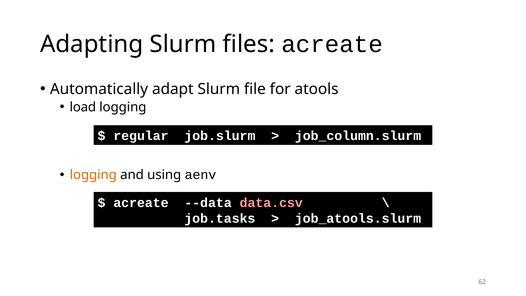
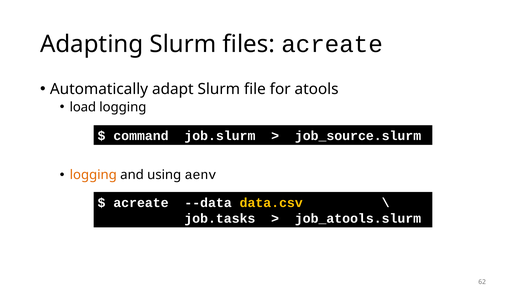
regular: regular -> command (141, 136)
job_column.slurm: job_column.slurm -> job_source.slurm (358, 136)
data.csv colour: pink -> yellow (271, 203)
